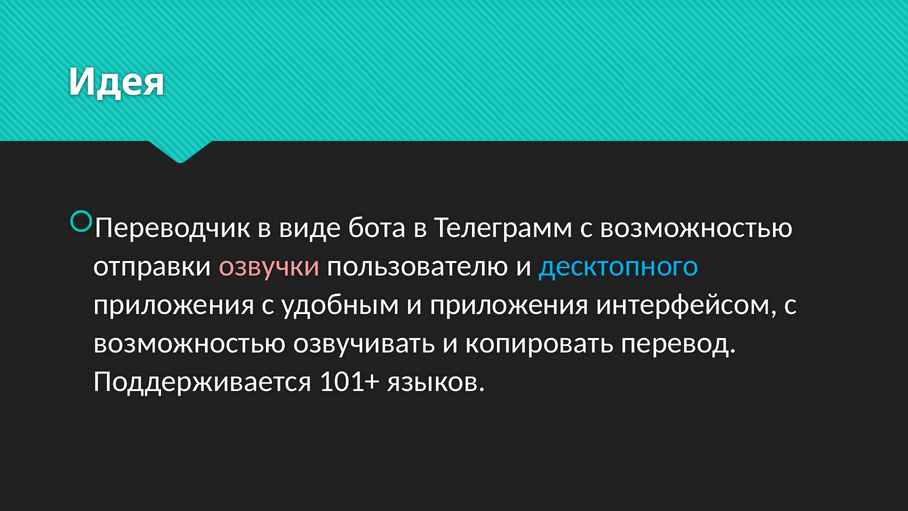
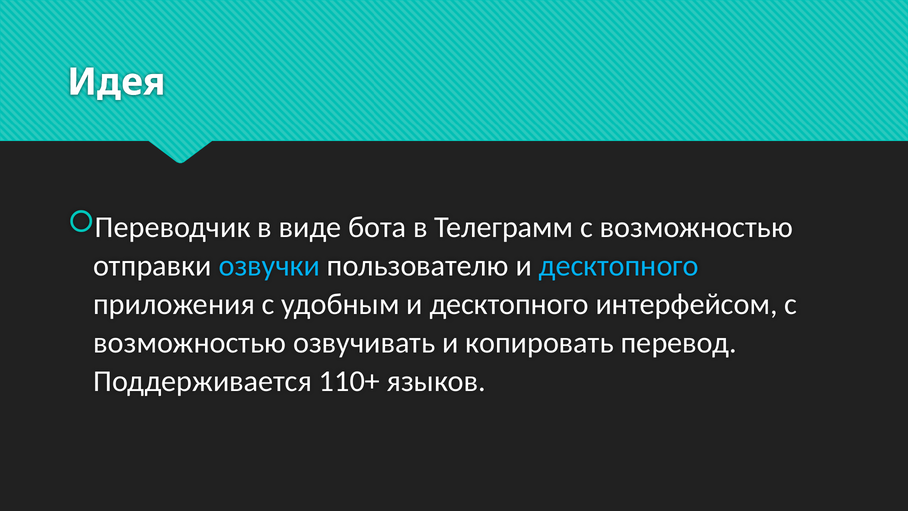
озвучки colour: pink -> light blue (269, 266)
удобным и приложения: приложения -> десктопного (509, 304)
101+: 101+ -> 110+ (349, 381)
